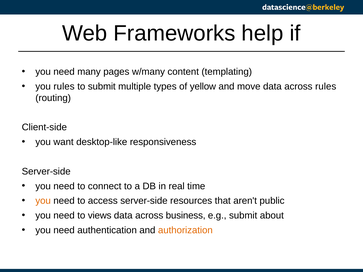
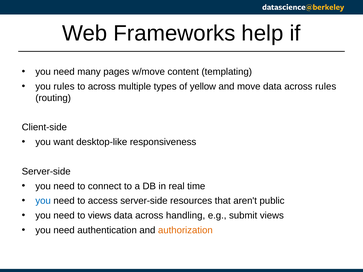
w/many: w/many -> w/move (148, 72)
to submit: submit -> across (102, 86)
you colour: orange -> blue (43, 201)
business: business -> handling (186, 216)
submit about: about -> views (272, 216)
